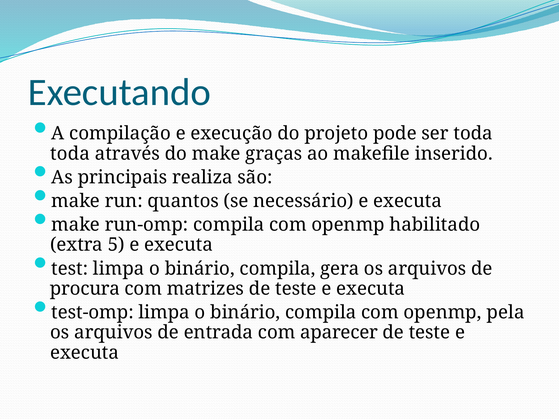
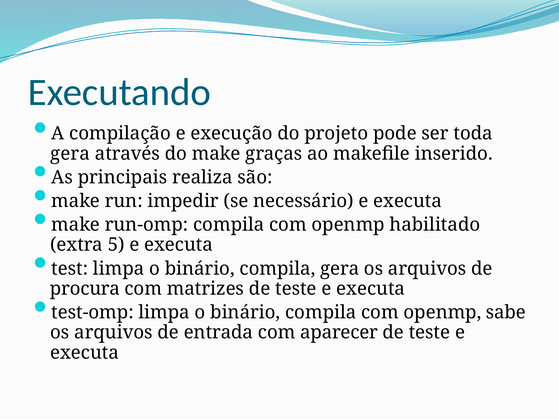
toda: toda -> gera (70, 154)
quantos: quantos -> impedir (183, 201)
pela: pela -> sabe (506, 313)
